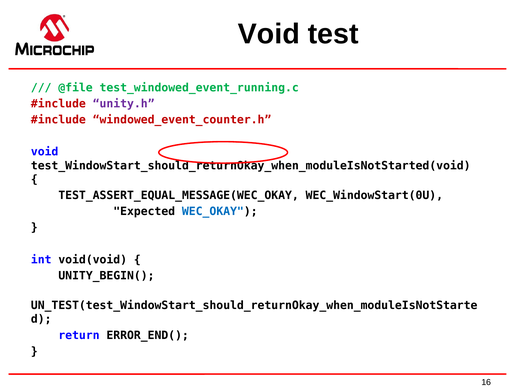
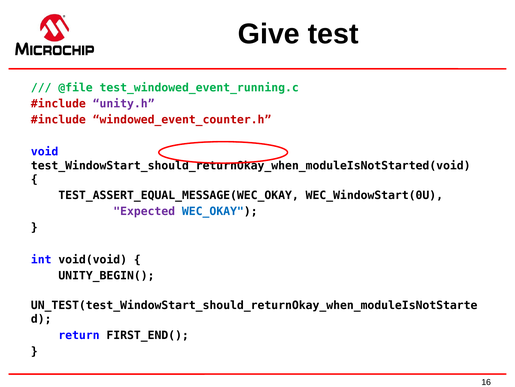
Void: Void -> Give (269, 34)
Expected colour: black -> purple (144, 211)
ERROR_END(: ERROR_END( -> FIRST_END( (148, 335)
